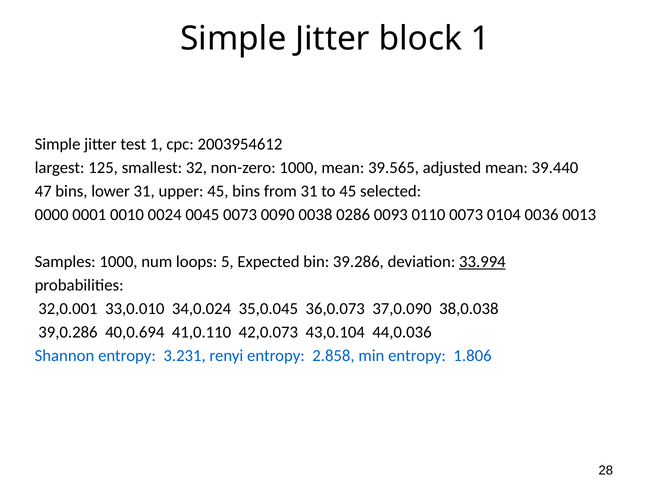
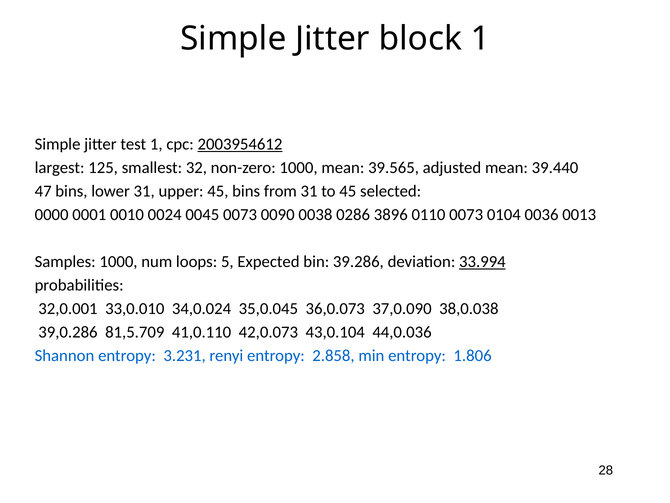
2003954612 underline: none -> present (240, 144)
0093: 0093 -> 3896 (391, 214)
40,0.694: 40,0.694 -> 81,5.709 (135, 332)
